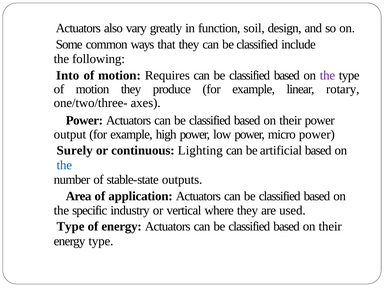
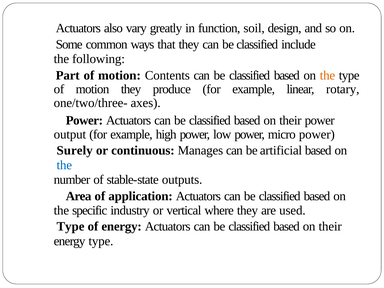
Into: Into -> Part (68, 75)
Requires: Requires -> Contents (167, 75)
the colour: purple -> orange (327, 75)
Lighting: Lighting -> Manages (200, 150)
